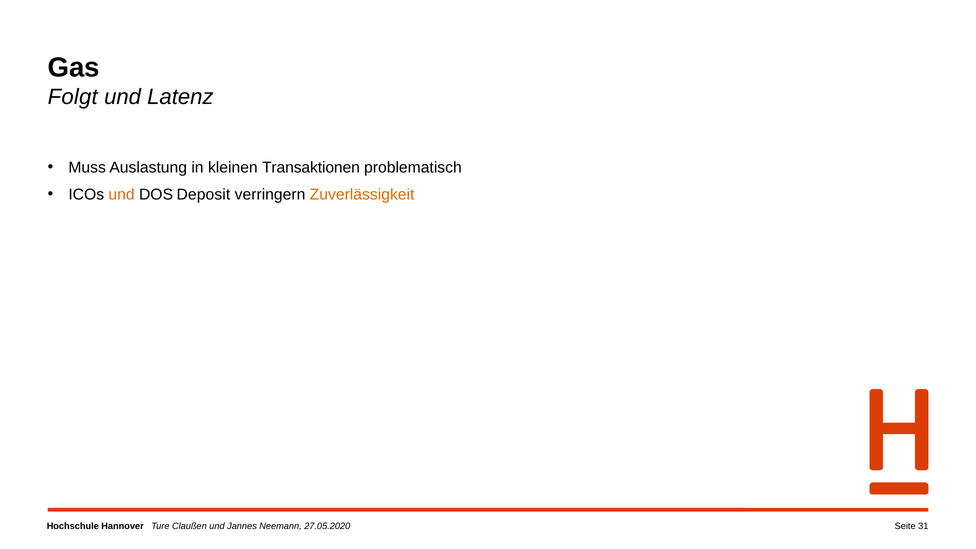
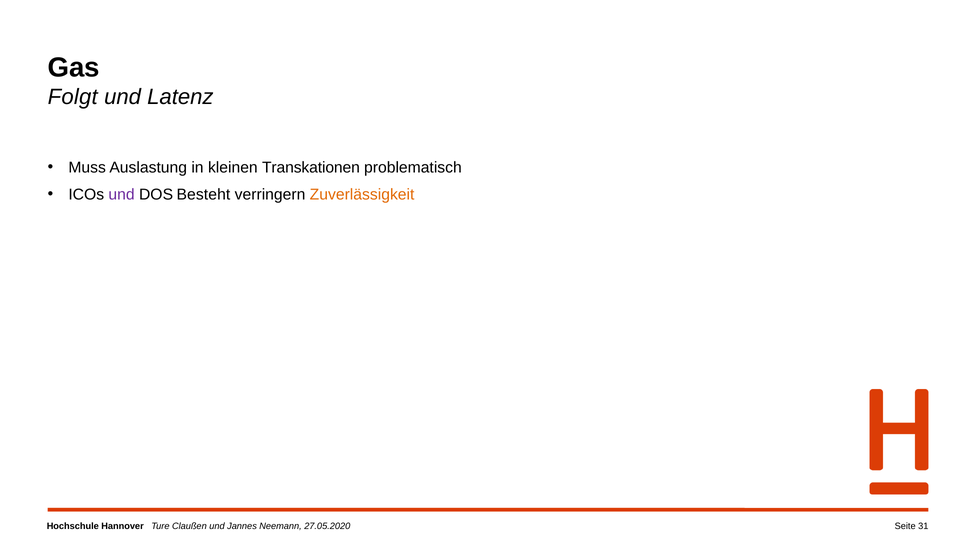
Transaktionen: Transaktionen -> Transkationen (311, 168)
und colour: orange -> purple (122, 195)
Deposit: Deposit -> Besteht (203, 195)
